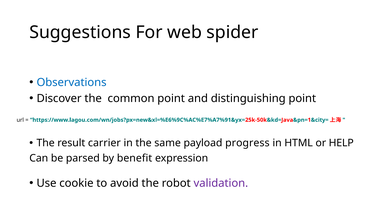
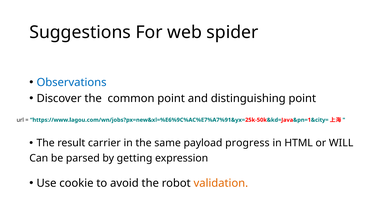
HELP: HELP -> WILL (341, 143)
benefit: benefit -> getting (135, 159)
validation colour: purple -> orange (221, 184)
